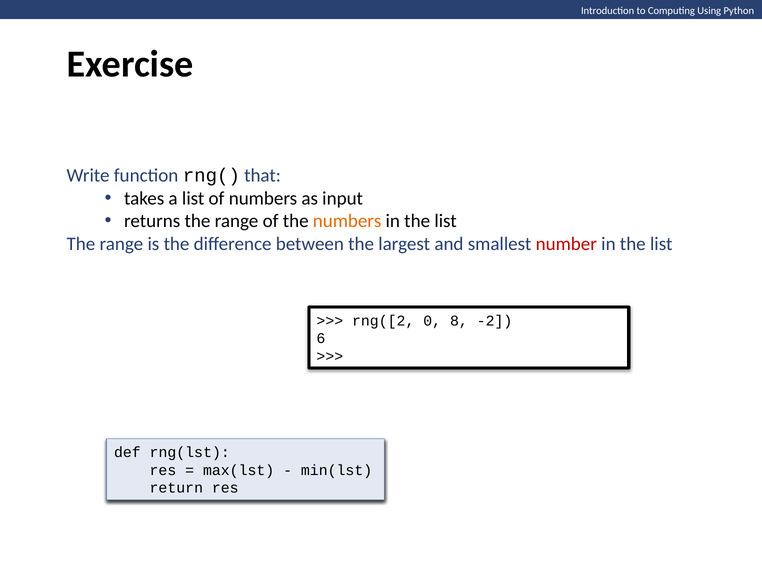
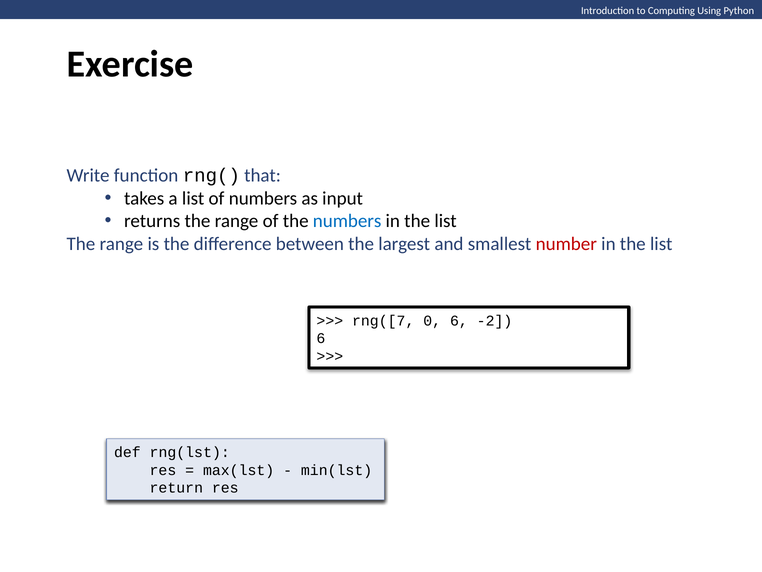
numbers colour: orange -> blue (347, 221)
rng([2: rng([2 -> rng([7 (383, 320)
0 8: 8 -> 6 (459, 320)
